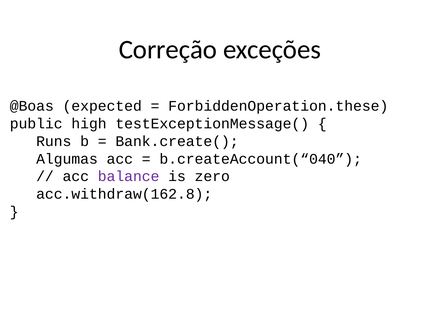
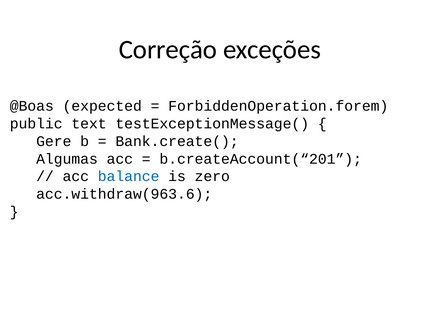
ForbiddenOperation.these: ForbiddenOperation.these -> ForbiddenOperation.forem (278, 106)
high: high -> text (89, 124)
Runs: Runs -> Gere (54, 141)
b.createAccount(“040: b.createAccount(“040 -> b.createAccount(“201 (261, 159)
balance colour: purple -> blue (129, 176)
acc.withdraw(162.8: acc.withdraw(162.8 -> acc.withdraw(963.6 (124, 194)
